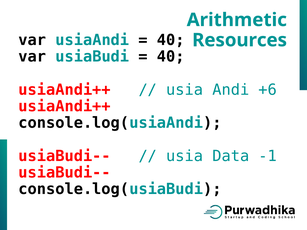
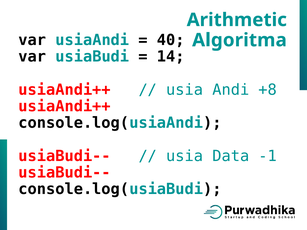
Resources: Resources -> Algoritma (239, 40)
40: 40 -> 14 (171, 57)
+6: +6 -> +8 (268, 90)
